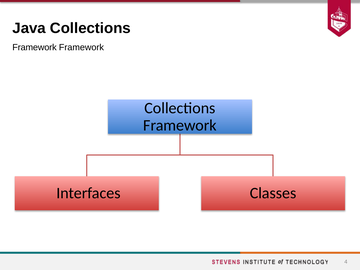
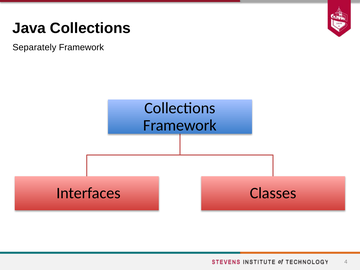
Framework: Framework -> Separately (34, 47)
